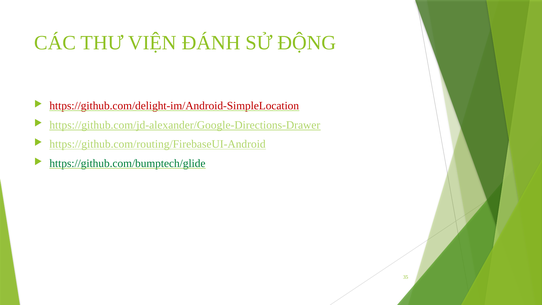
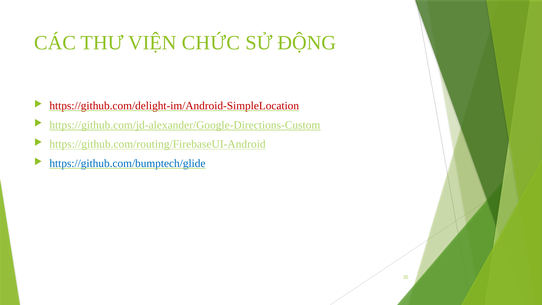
ĐÁNH: ĐÁNH -> CHỨC (211, 43)
https://github.com/jd-alexander/Google-Directions-Drawer: https://github.com/jd-alexander/Google-Directions-Drawer -> https://github.com/jd-alexander/Google-Directions-Custom (185, 125)
https://github.com/bumptech/glide colour: green -> blue (127, 163)
